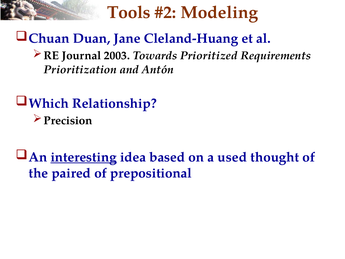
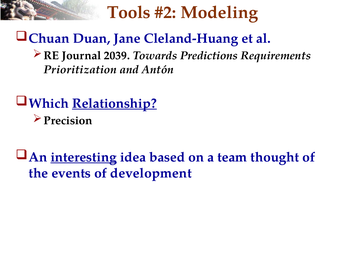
2003: 2003 -> 2039 (117, 56)
Prioritized: Prioritized -> Predictions (209, 56)
Relationship underline: none -> present (114, 103)
used: used -> team (232, 157)
paired: paired -> events (71, 173)
prepositional: prepositional -> development (151, 173)
